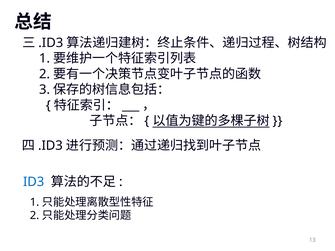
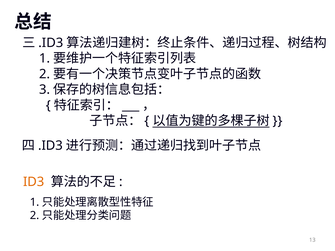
ID3 colour: blue -> orange (34, 182)
